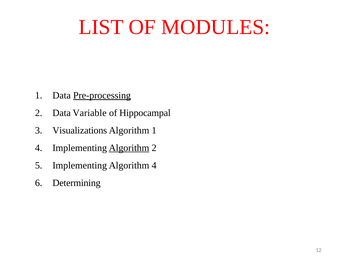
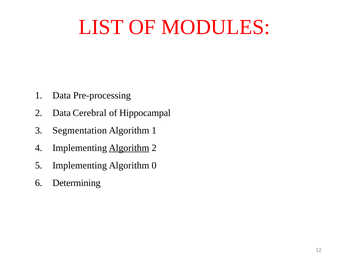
Pre-processing underline: present -> none (102, 95)
Variable: Variable -> Cerebral (90, 113)
Visualizations: Visualizations -> Segmentation (80, 130)
Algorithm 4: 4 -> 0 (154, 165)
